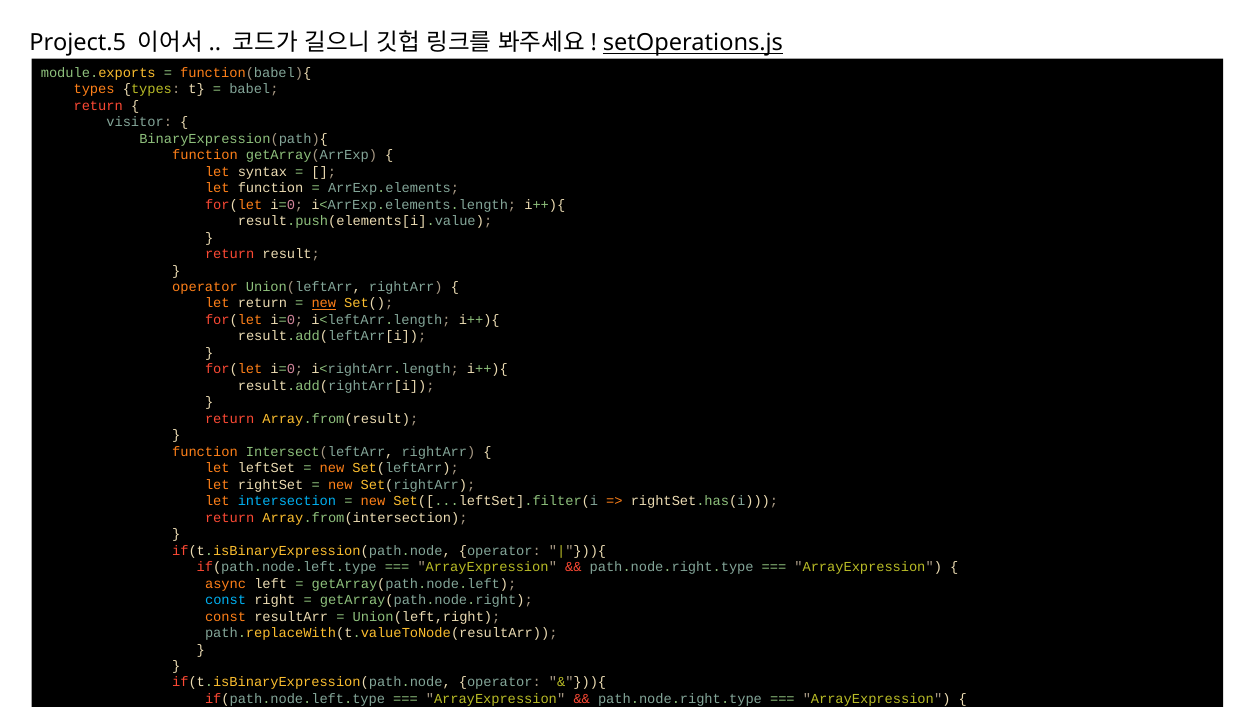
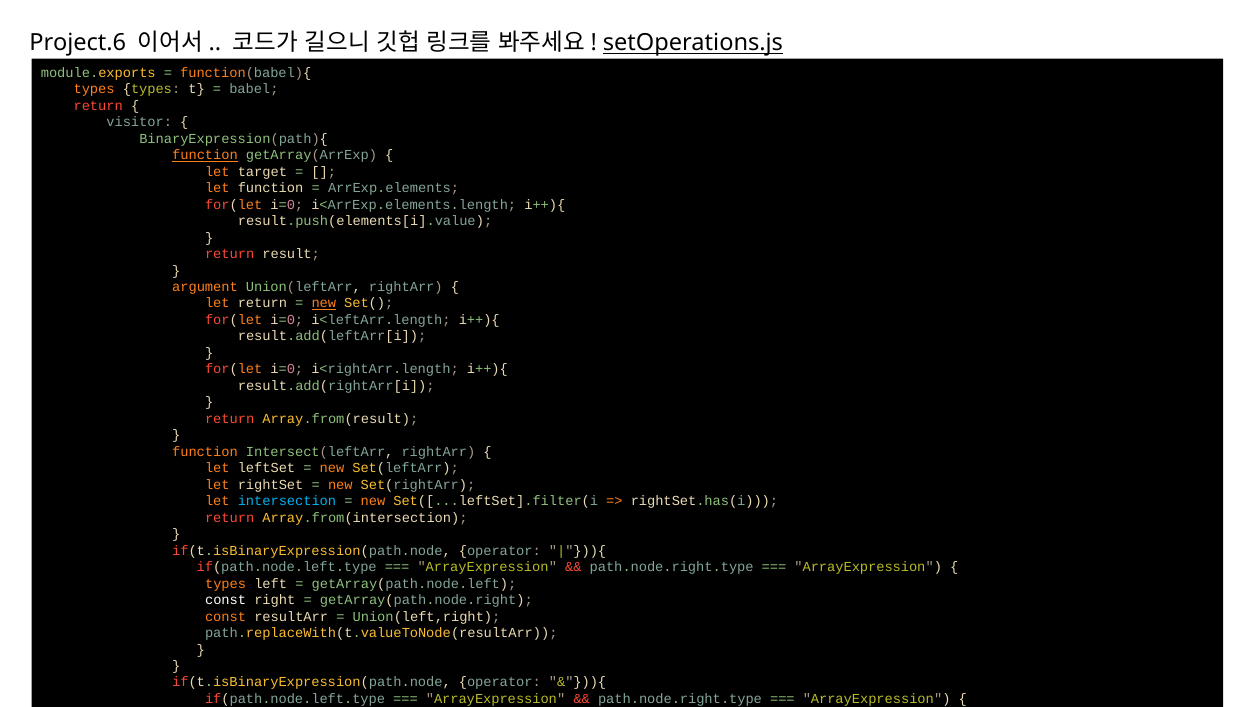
Project.5: Project.5 -> Project.6 (78, 43)
function underline: none -> present (205, 155)
syntax: syntax -> target (262, 172)
operator: operator -> argument (205, 287)
async: async -> types (226, 584)
const colour: light blue -> white (226, 601)
